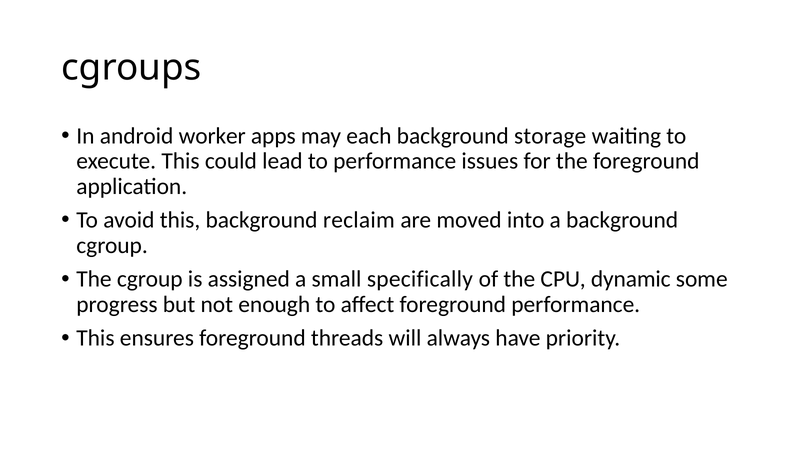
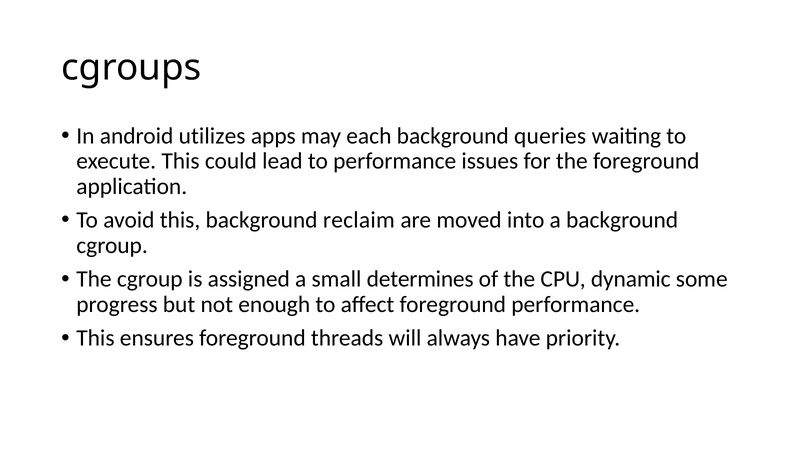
worker: worker -> utilizes (212, 136)
storage: storage -> queries (550, 136)
specifically: specifically -> determines (420, 279)
